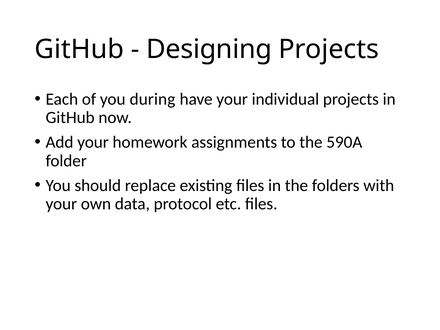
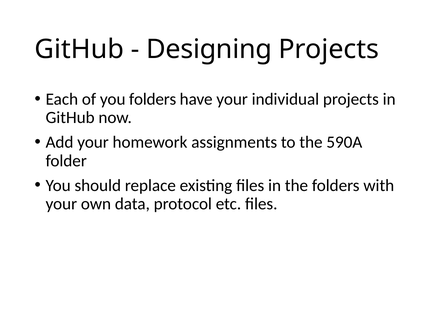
you during: during -> folders (153, 99)
